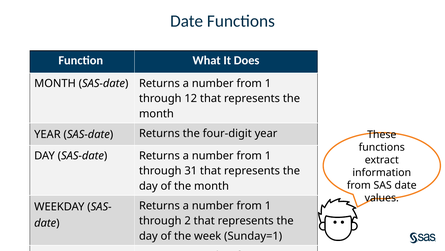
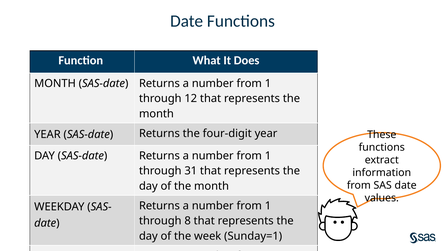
2: 2 -> 8 (188, 220)
